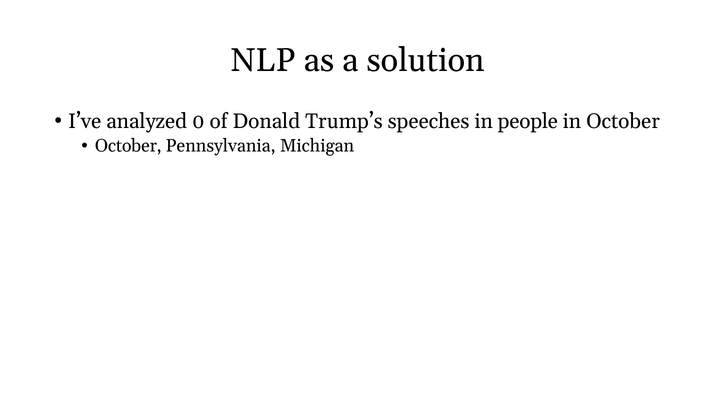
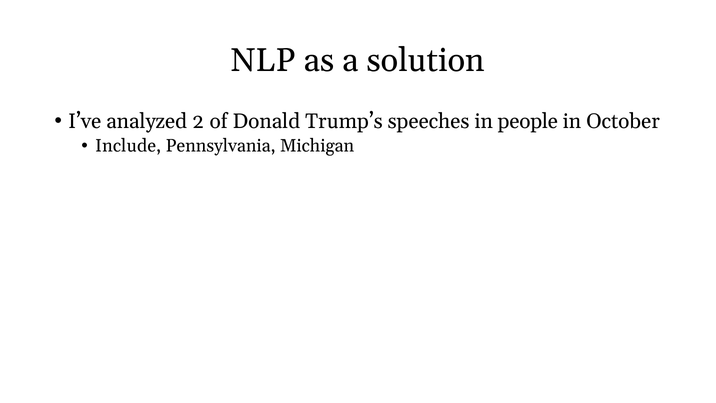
0: 0 -> 2 (198, 121)
October: October -> Include (128, 146)
